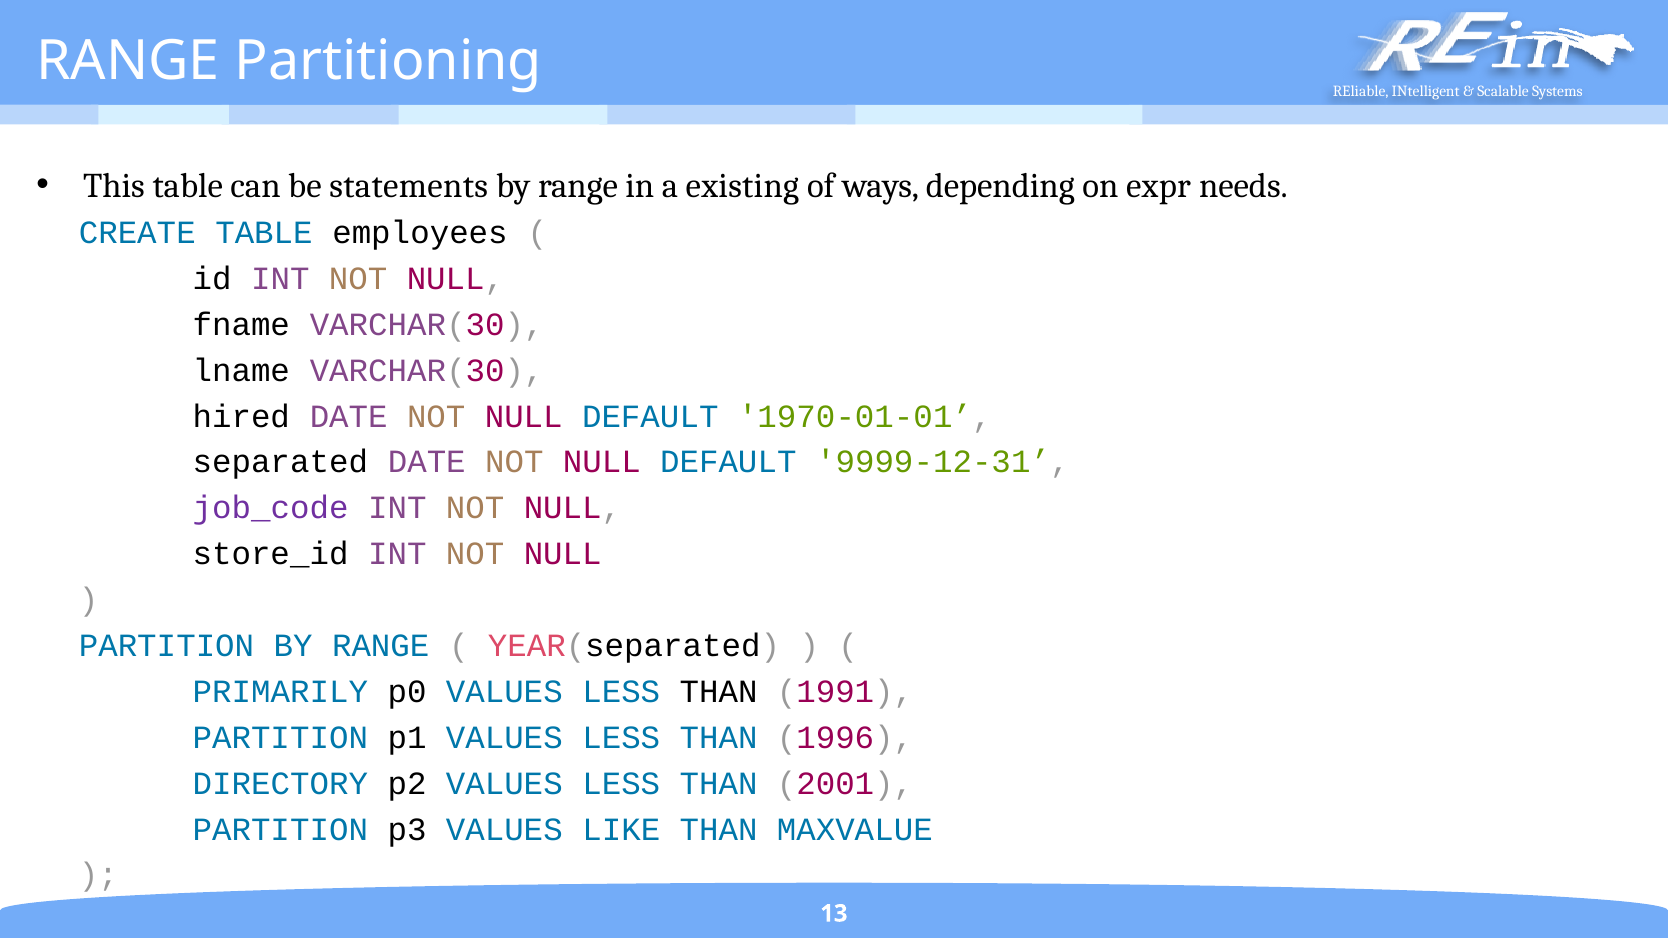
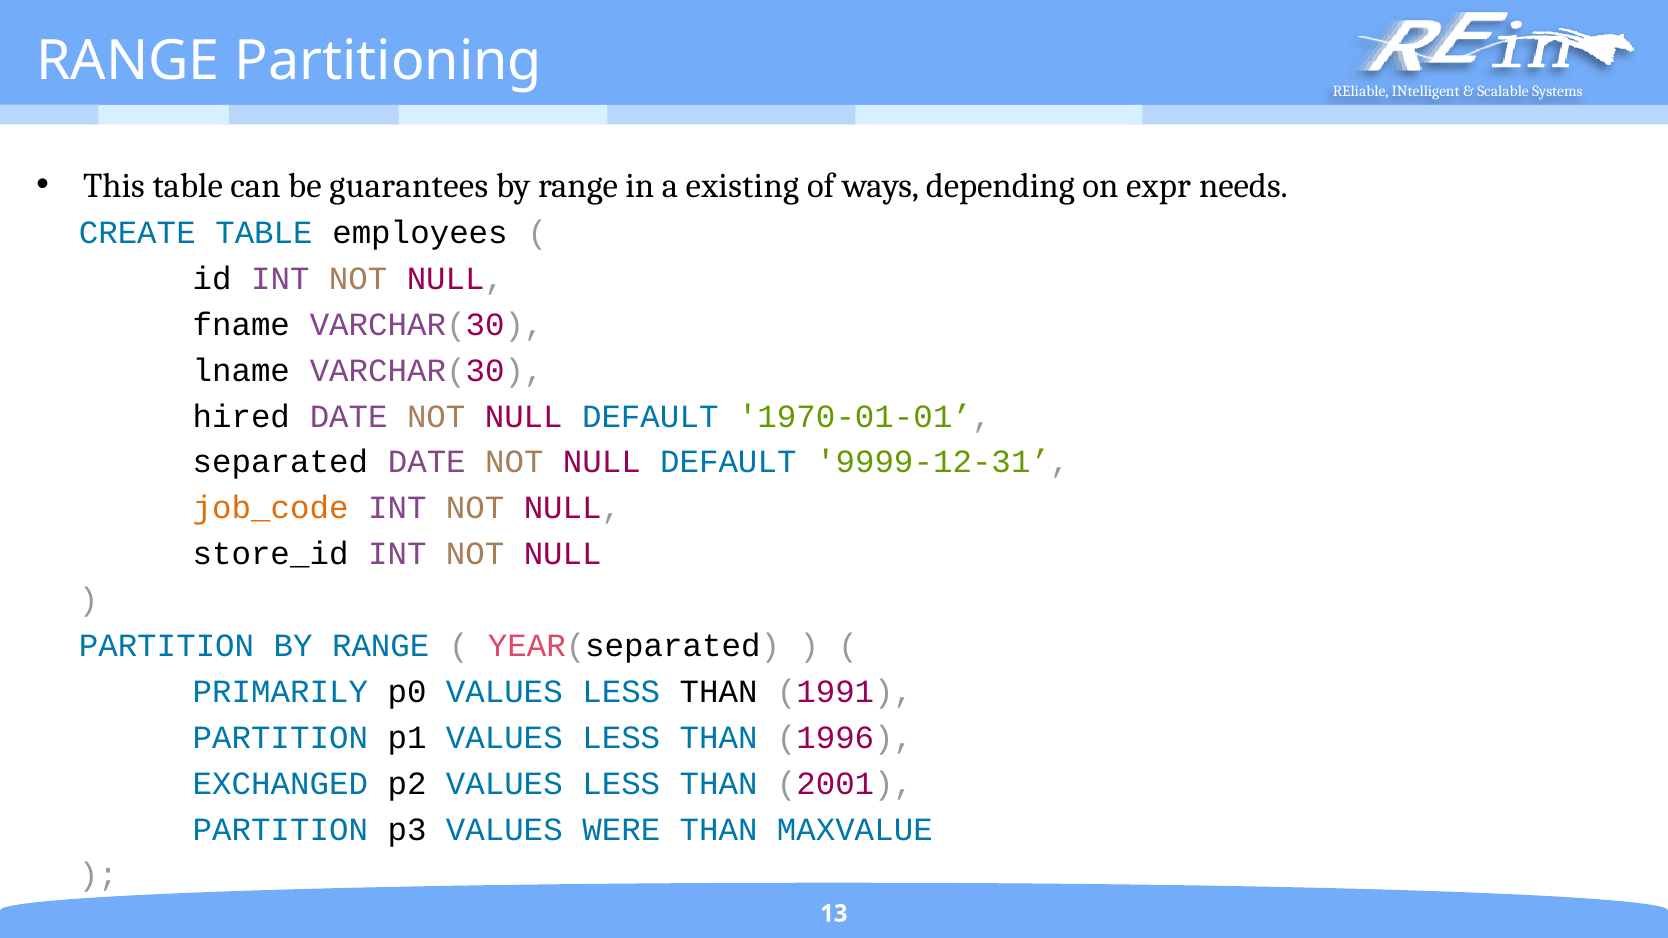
statements: statements -> guarantees (409, 186)
job_code colour: purple -> orange (271, 508)
DIRECTORY: DIRECTORY -> EXCHANGED (280, 784)
LIKE: LIKE -> WERE (621, 830)
